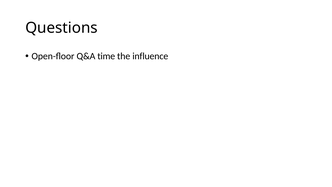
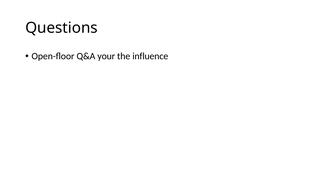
time: time -> your (106, 56)
